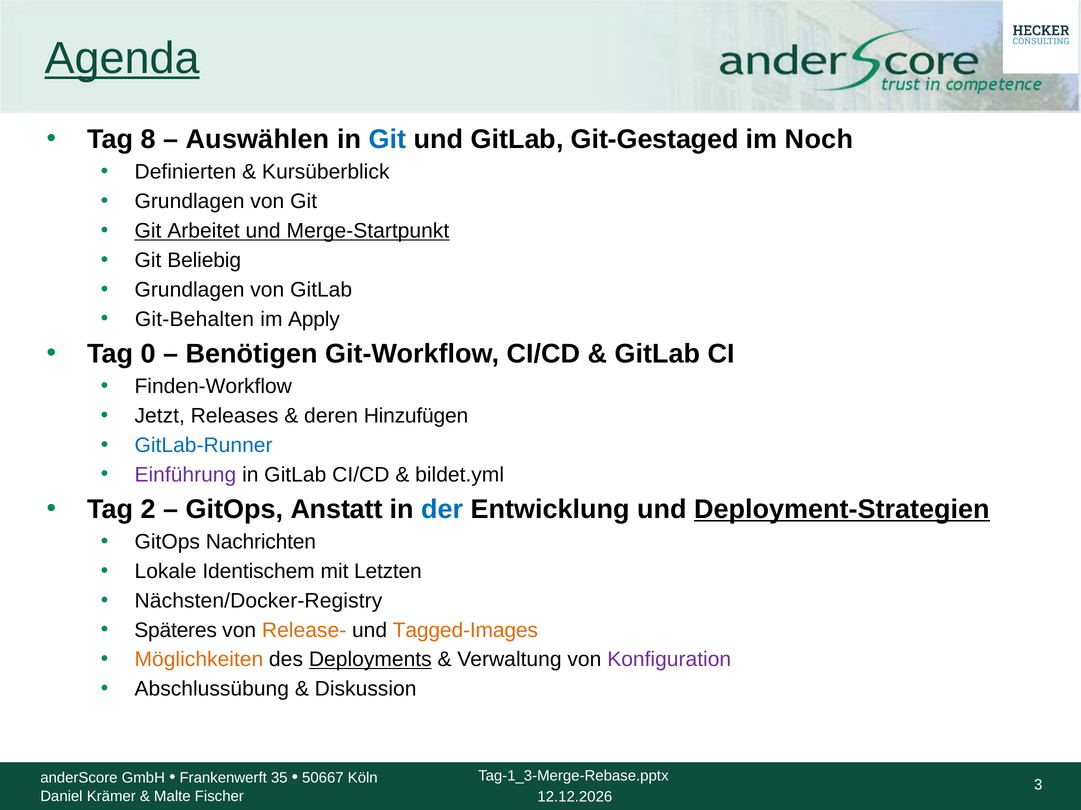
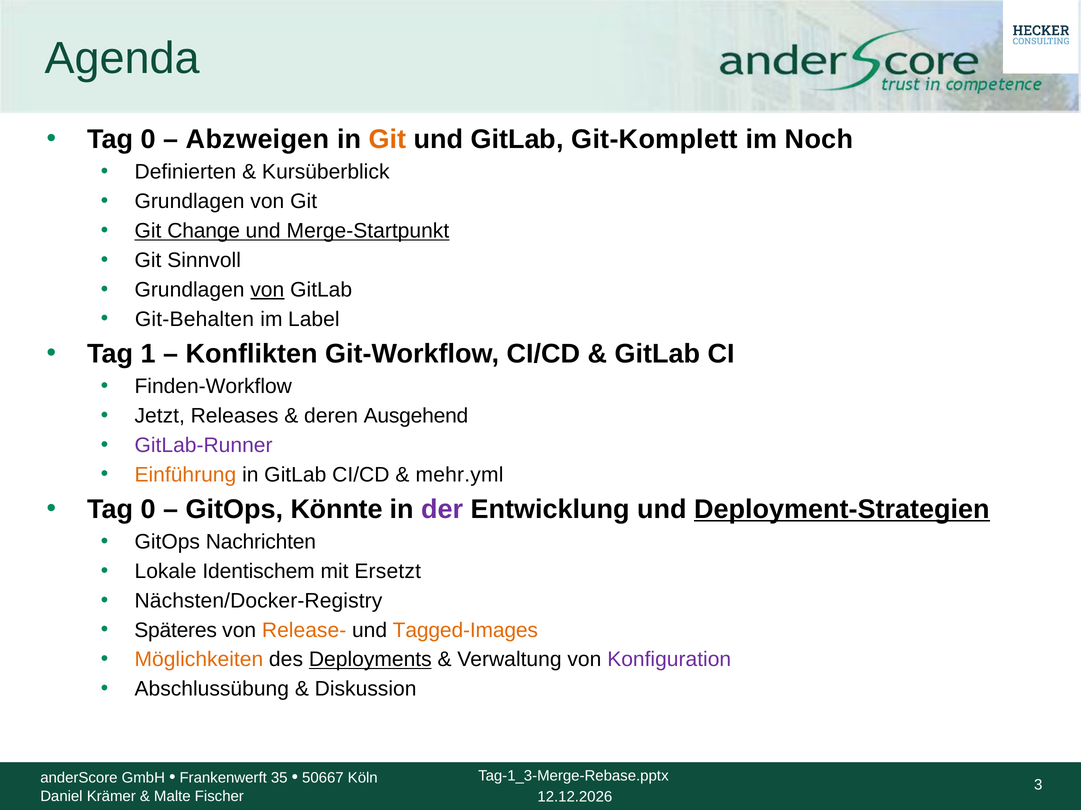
Agenda underline: present -> none (122, 58)
8: 8 -> 0 (148, 140)
Auswählen: Auswählen -> Abzweigen (258, 140)
Git colour: blue -> orange (387, 140)
Git-Gestaged: Git-Gestaged -> Git-Komplett (655, 140)
Arbeitet: Arbeitet -> Change (204, 231)
Beliebig: Beliebig -> Sinnvoll (204, 261)
von underline: none -> present (267, 290)
Apply: Apply -> Label (314, 319)
0: 0 -> 1 (148, 354)
Benötigen: Benötigen -> Konflikten (252, 354)
Hinzufügen: Hinzufügen -> Ausgehend (416, 416)
GitLab-Runner colour: blue -> purple (204, 446)
Einführung colour: purple -> orange (185, 475)
bildet.yml: bildet.yml -> mehr.yml (460, 475)
2: 2 -> 0 (148, 510)
Anstatt: Anstatt -> Könnte (337, 510)
der colour: blue -> purple (442, 510)
Letzten: Letzten -> Ersetzt (388, 572)
